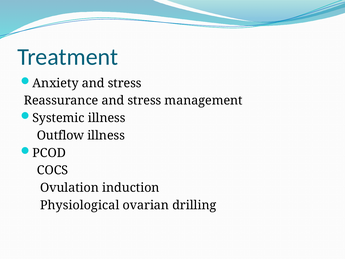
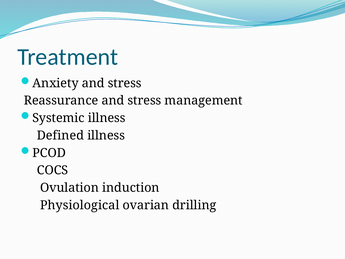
Outflow: Outflow -> Defined (60, 135)
